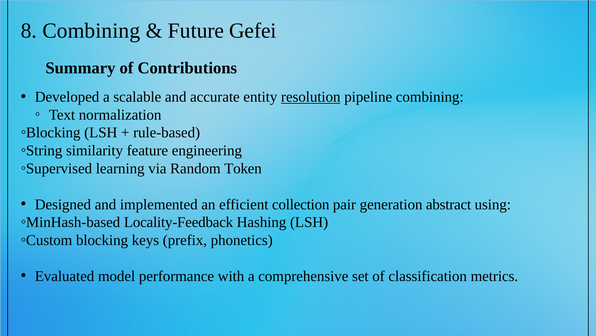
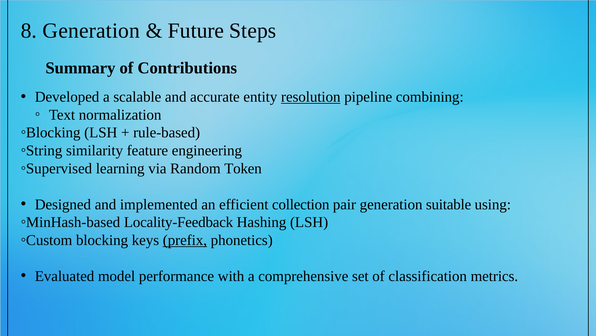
8 Combining: Combining -> Generation (91, 31)
Gefei: Gefei -> Steps (253, 31)
abstract: abstract -> suitable (449, 204)
prefix underline: none -> present (185, 240)
